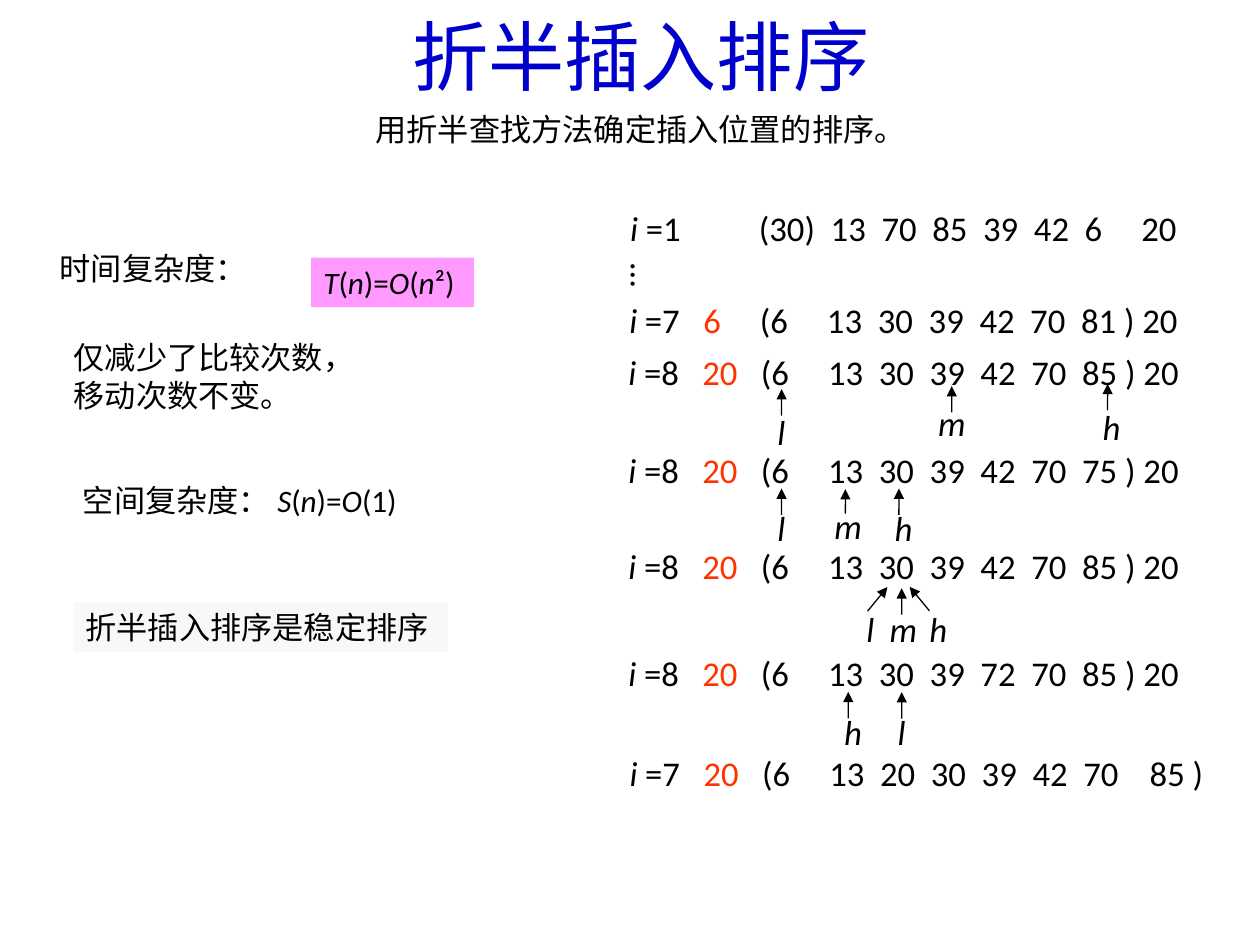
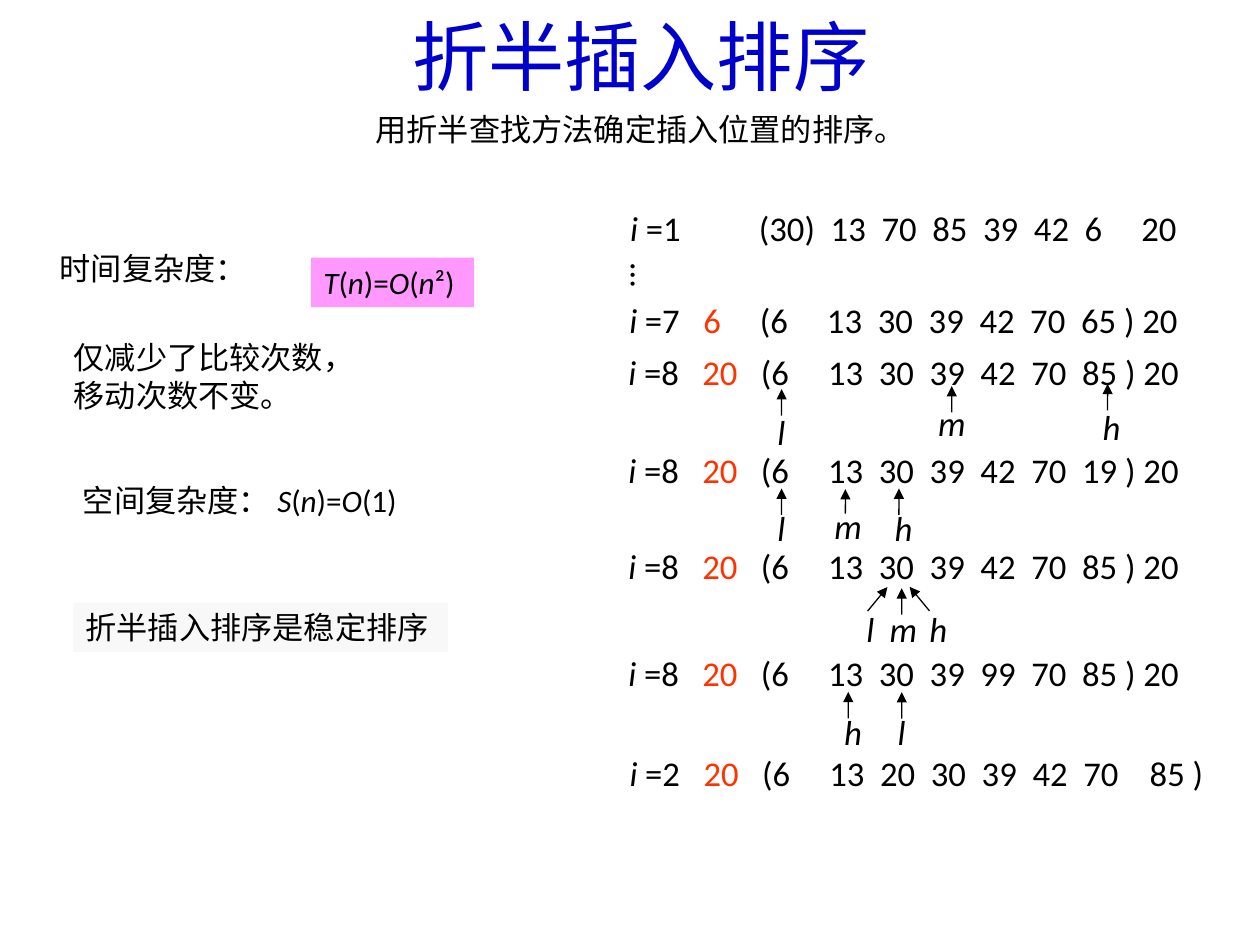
81: 81 -> 65 (1099, 322)
75: 75 -> 19 (1100, 472)
72: 72 -> 99 (998, 675)
=7: =7 -> =2 (663, 775)
